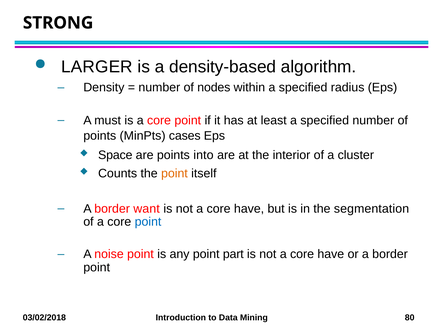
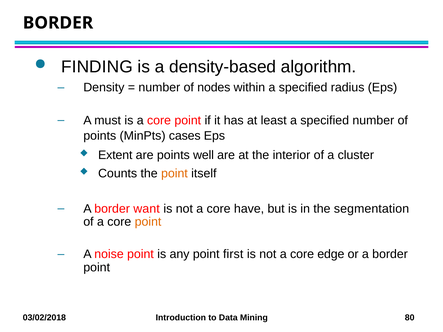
STRONG: STRONG -> BORDER (58, 23)
LARGER: LARGER -> FINDING (97, 67)
Space: Space -> Extent (115, 155)
into: into -> well (204, 155)
point colour: blue -> orange (148, 222)
part: part -> first (233, 254)
have: have -> edge (331, 254)
